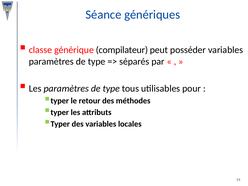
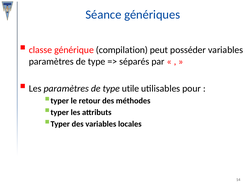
compilateur: compilateur -> compilation (122, 50)
tous: tous -> utile (131, 89)
